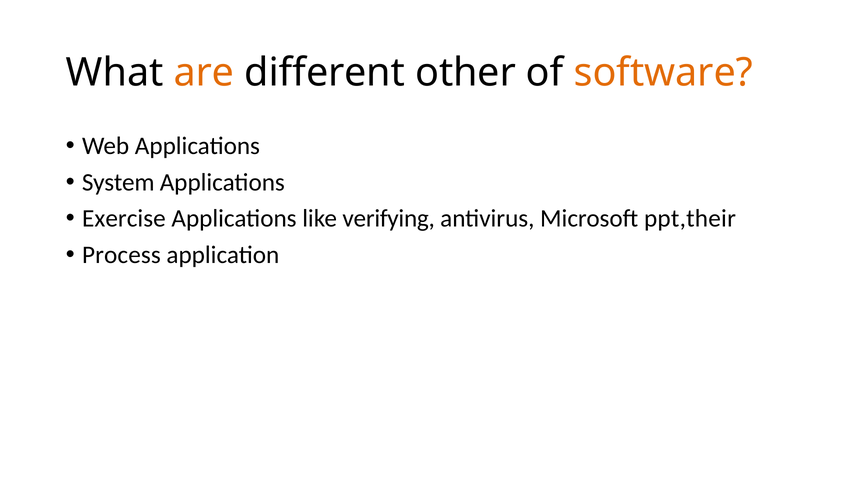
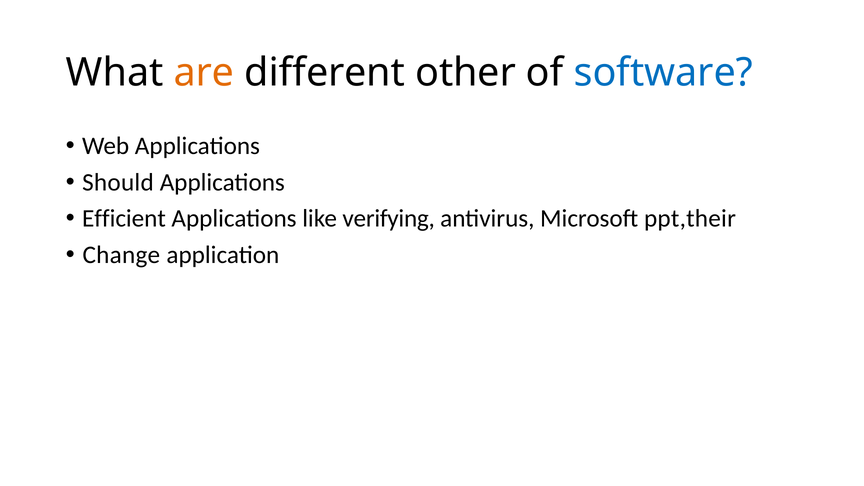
software colour: orange -> blue (663, 73)
System: System -> Should (118, 182)
Exercise: Exercise -> Efficient (124, 219)
Process: Process -> Change (121, 255)
